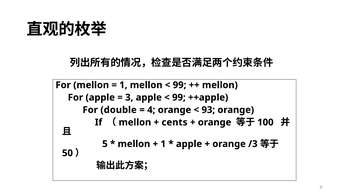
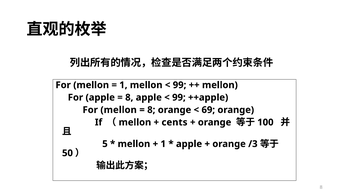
3: 3 -> 8 (129, 98)
double: double -> mellon (119, 110)
4: 4 -> 8 (151, 110)
93: 93 -> 69 (208, 110)
